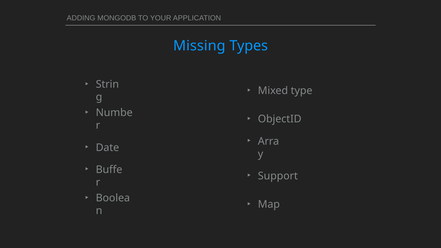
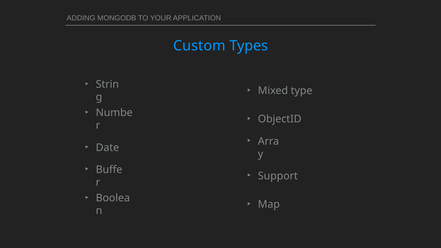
Missing: Missing -> Custom (199, 46)
